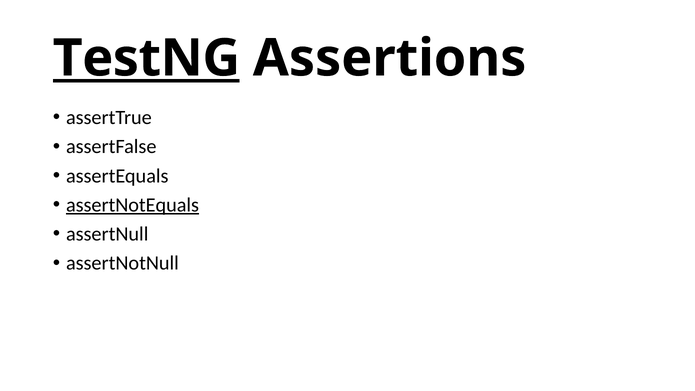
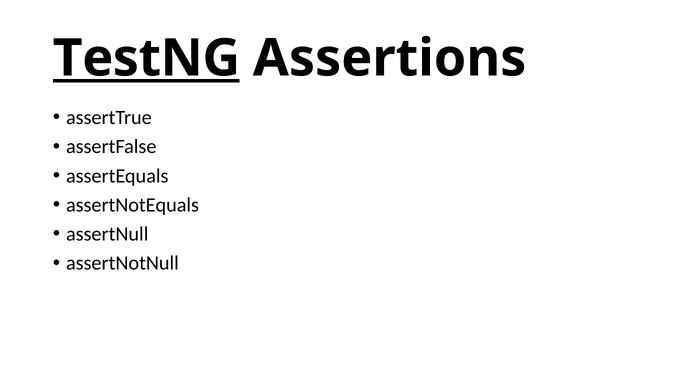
assertNotEquals underline: present -> none (133, 205)
